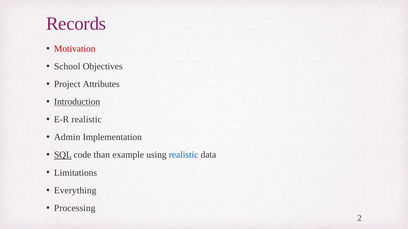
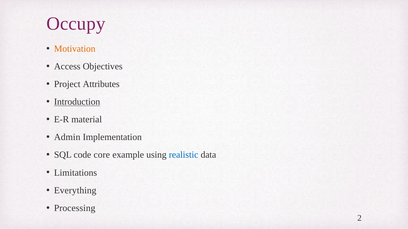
Records: Records -> Occupy (76, 24)
Motivation colour: red -> orange (75, 49)
School: School -> Access (67, 66)
E-R realistic: realistic -> material (87, 120)
SQL underline: present -> none (63, 155)
than: than -> core (102, 155)
